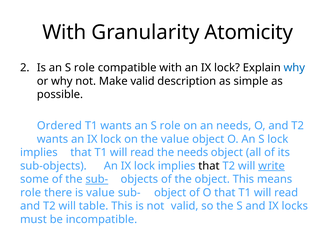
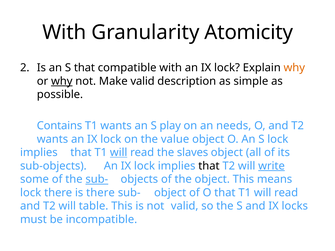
Is an S role: role -> that (84, 68)
why colour: blue -> orange (294, 68)
why underline: none -> present (62, 81)
Ordered: Ordered -> Contains (59, 126)
wants an S role: role -> play (170, 126)
will underline: none -> present (119, 153)
the needs: needs -> slaves (193, 153)
role: role -> lock (31, 193)
is value: value -> there (100, 193)
